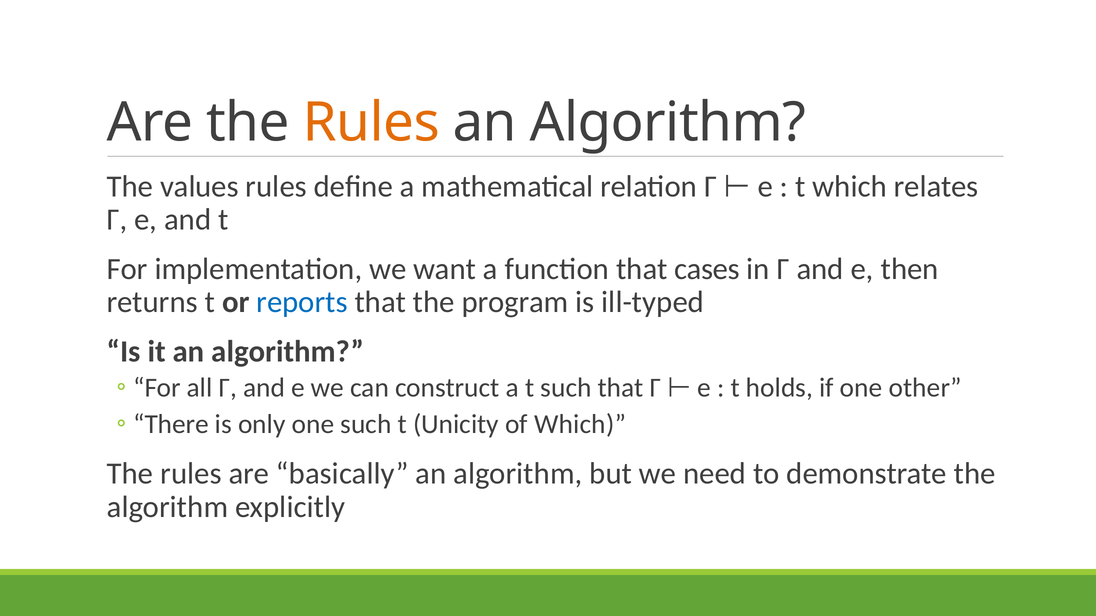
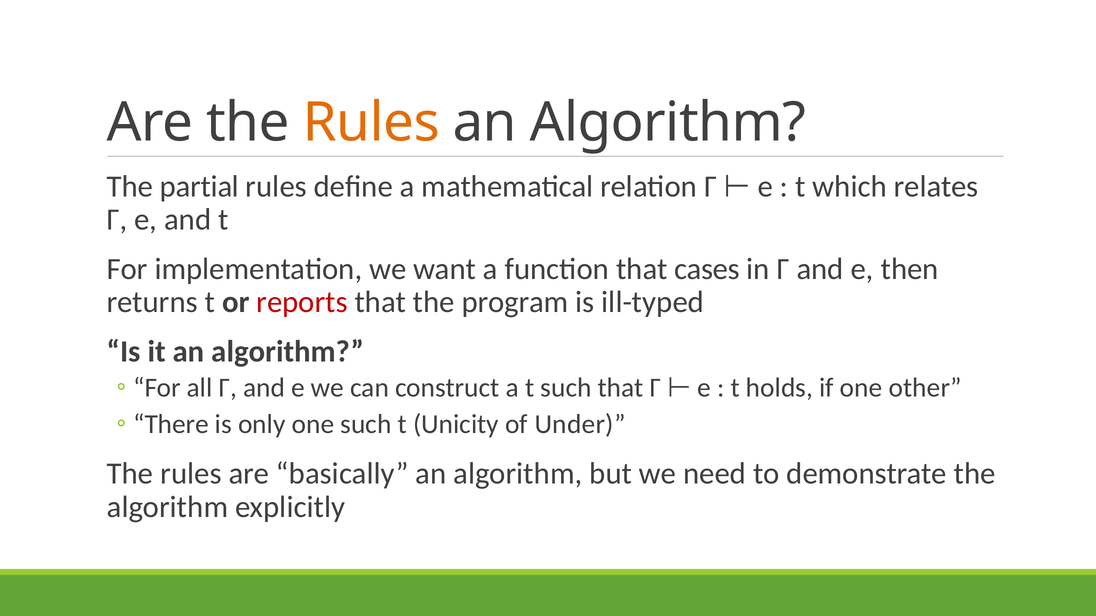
values: values -> partial (200, 187)
reports colour: blue -> red (302, 303)
of Which: Which -> Under (580, 424)
